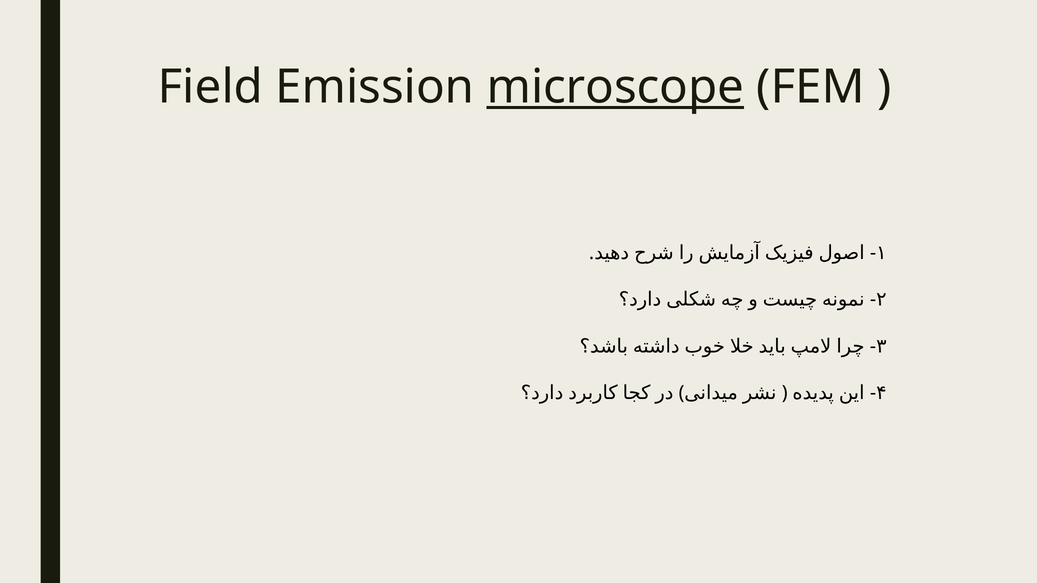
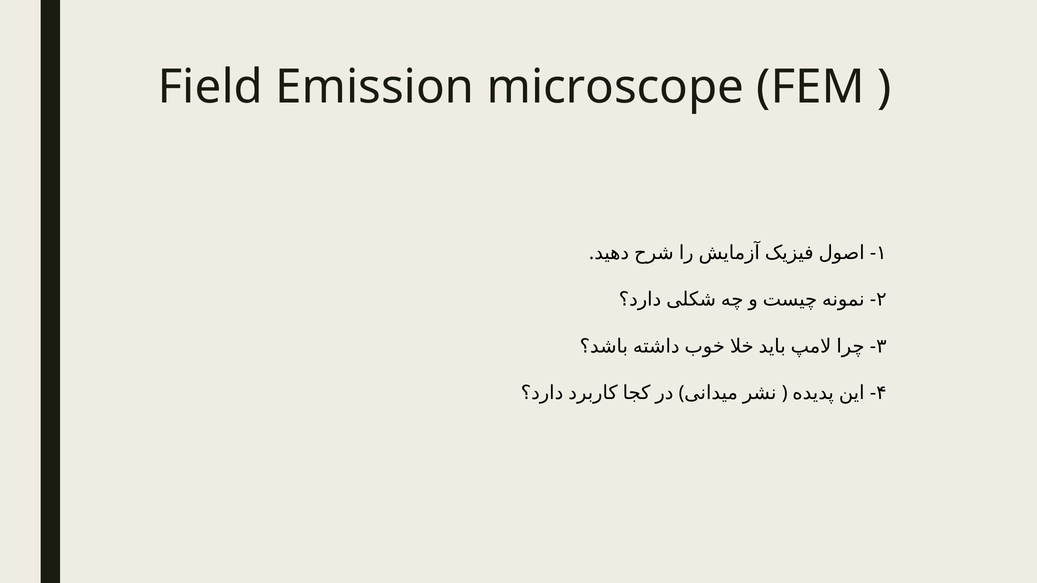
microscope underline: present -> none (615, 87)
